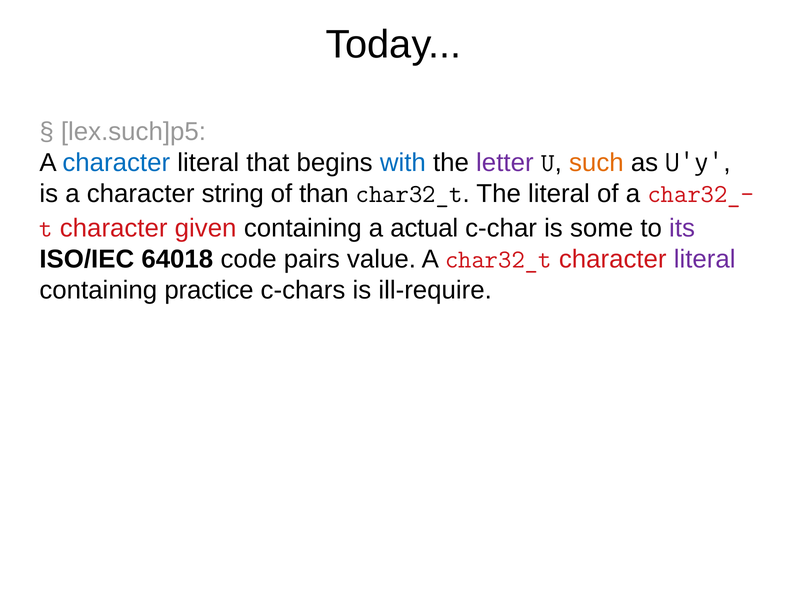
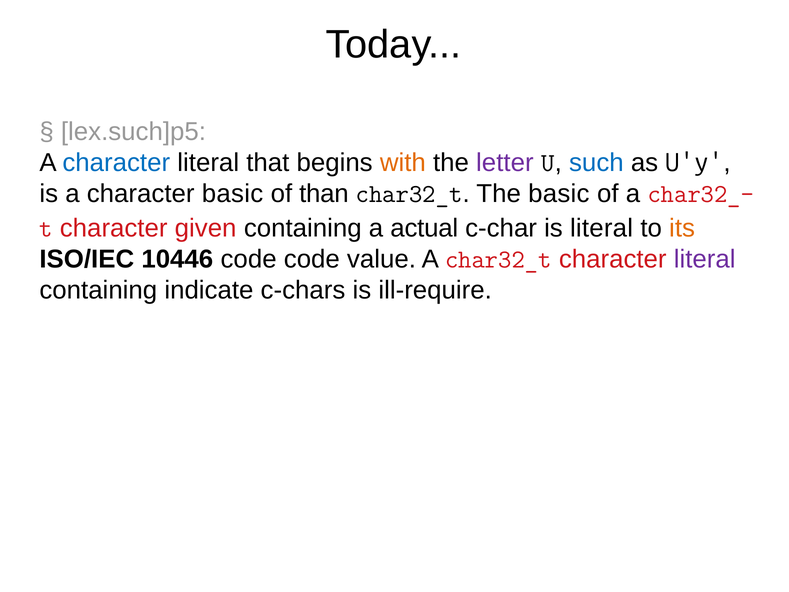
with colour: blue -> orange (403, 163)
such colour: orange -> blue (596, 163)
character string: string -> basic (233, 194)
The literal: literal -> basic (559, 194)
is some: some -> literal (602, 228)
its colour: purple -> orange (682, 228)
64018: 64018 -> 10446 (177, 259)
code pairs: pairs -> code (312, 259)
practice: practice -> indicate (209, 290)
